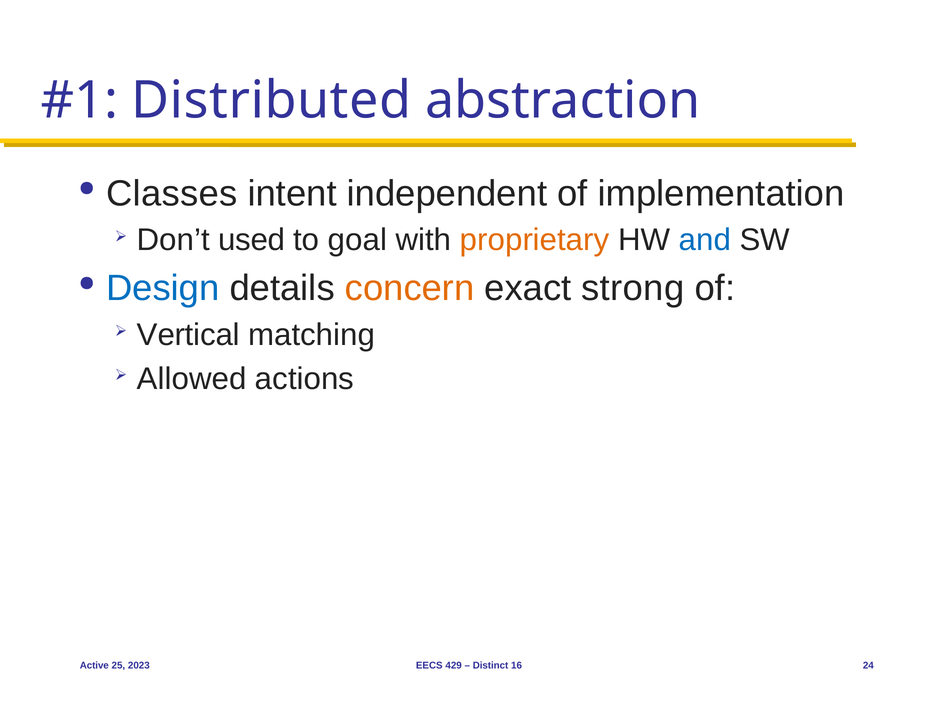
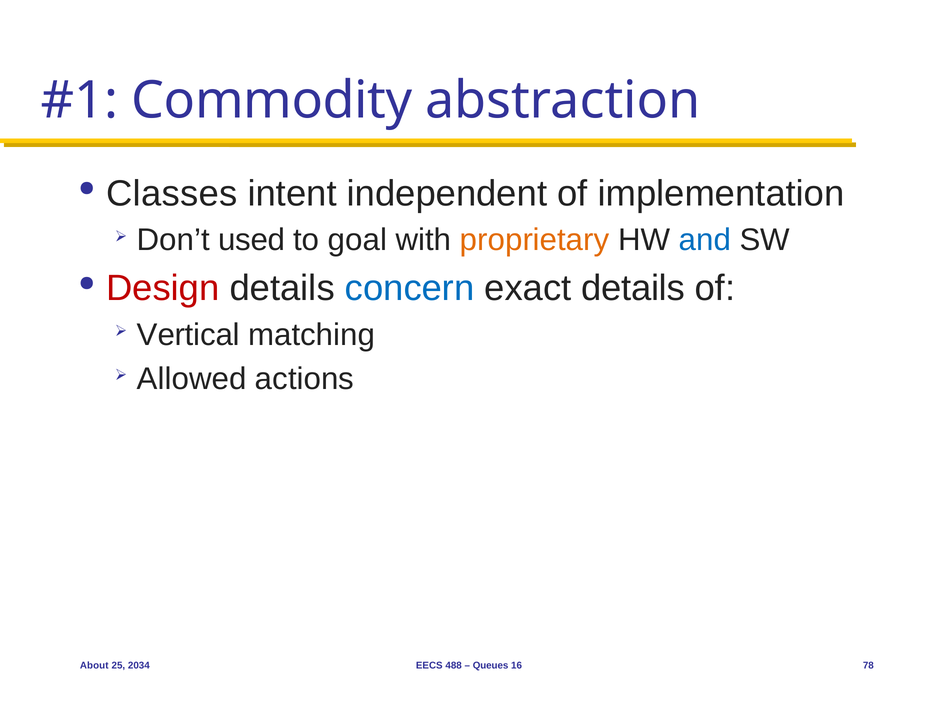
Distributed: Distributed -> Commodity (272, 100)
Design colour: blue -> red (163, 288)
concern colour: orange -> blue (410, 288)
exact strong: strong -> details (633, 288)
Active: Active -> About (94, 665)
2023: 2023 -> 2034 (139, 665)
429: 429 -> 488 (454, 665)
Distinct: Distinct -> Queues (491, 665)
24: 24 -> 78 (868, 665)
